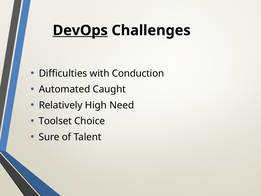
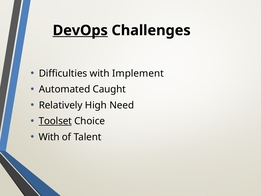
Conduction: Conduction -> Implement (138, 73)
Toolset underline: none -> present (55, 121)
Sure: Sure -> With (49, 137)
